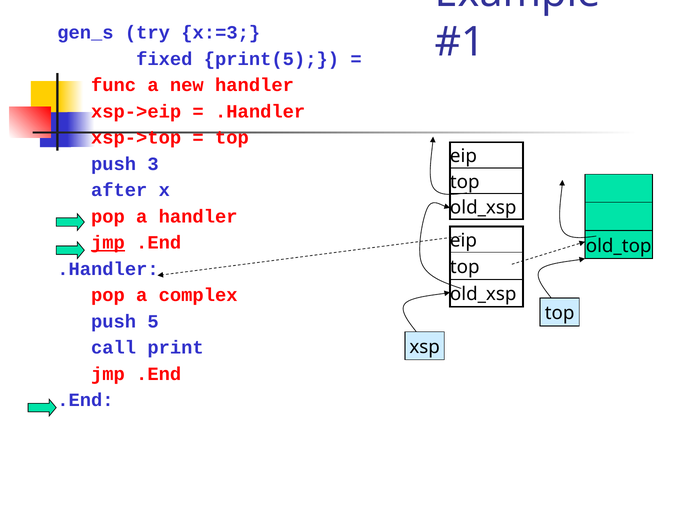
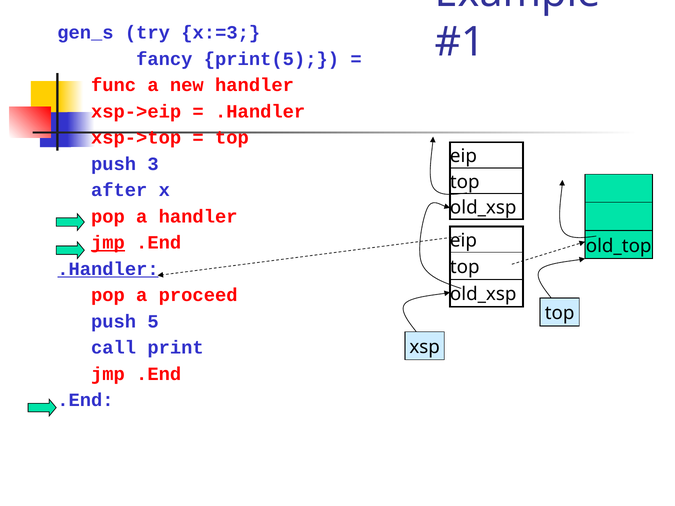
fixed: fixed -> fancy (164, 59)
.Handler underline: none -> present (108, 269)
complex: complex -> proceed (198, 295)
